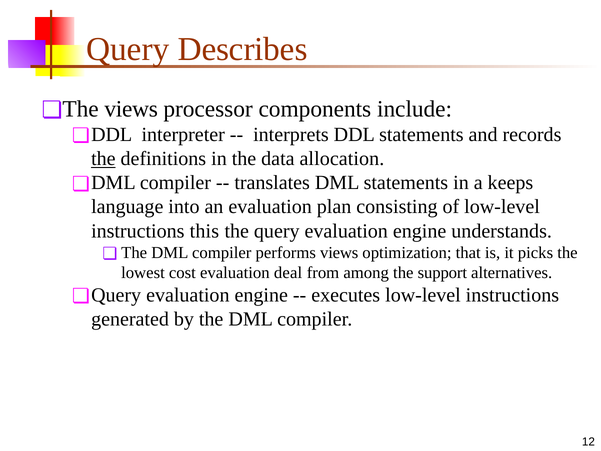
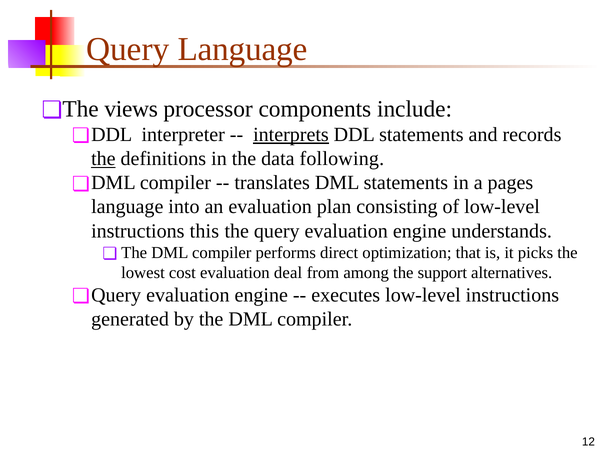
Query Describes: Describes -> Language (243, 49)
interprets underline: none -> present (291, 135)
allocation: allocation -> following (342, 159)
keeps: keeps -> pages (510, 183)
performs views: views -> direct (339, 253)
